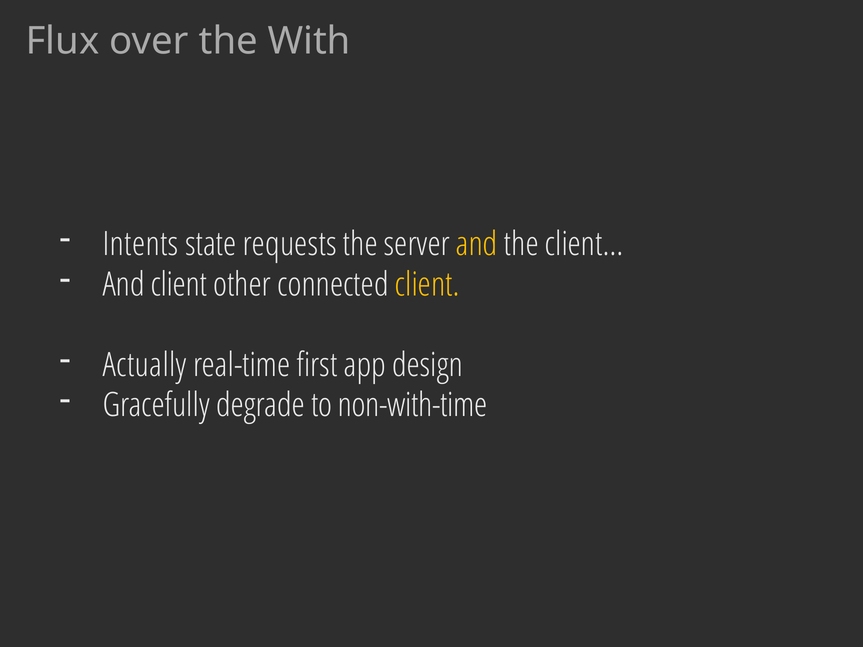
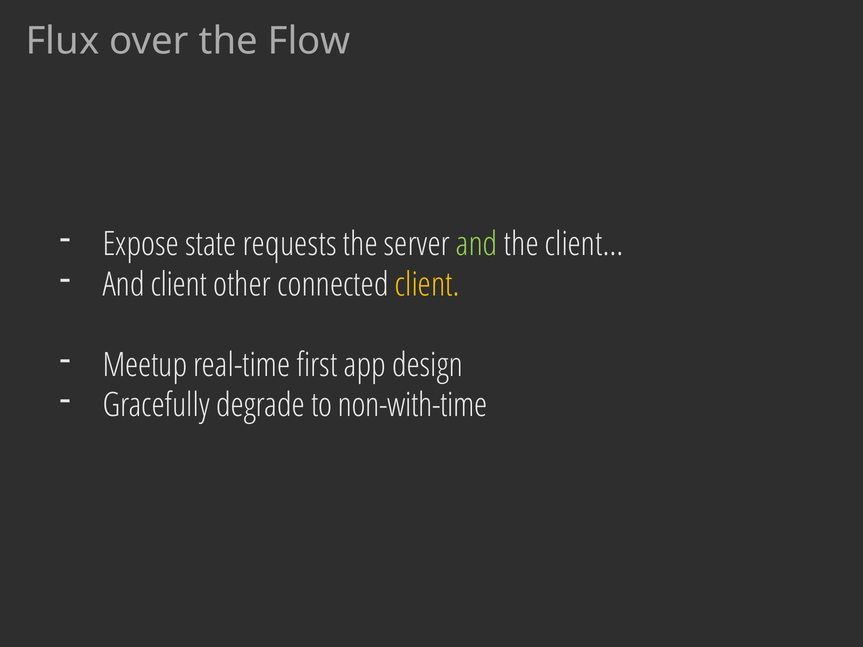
With: With -> Flow (309, 41)
Intents: Intents -> Expose (141, 244)
and colour: yellow -> light green (477, 244)
Actually: Actually -> Meetup (145, 365)
